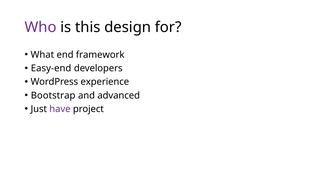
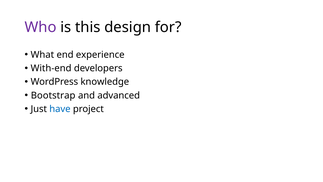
framework: framework -> experience (100, 55)
Easy-end: Easy-end -> With-end (51, 68)
experience: experience -> knowledge (105, 82)
have colour: purple -> blue (60, 109)
